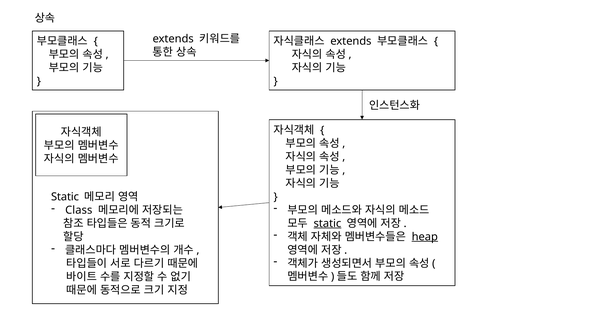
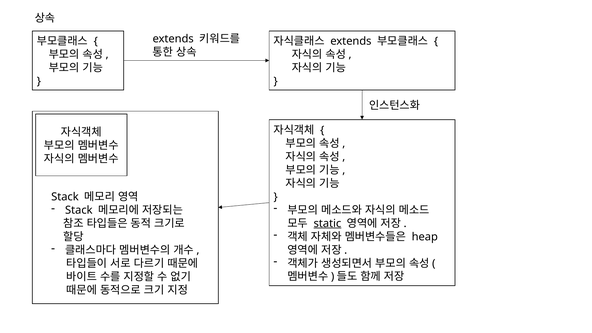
Static: Static -> Stack (65, 197)
Class: Class -> Stack (79, 210)
heap underline: present -> none (425, 237)
